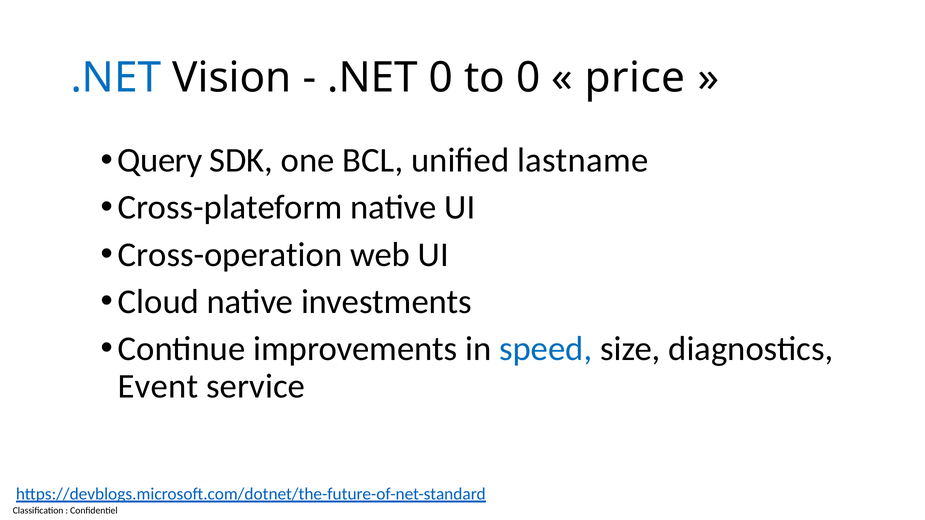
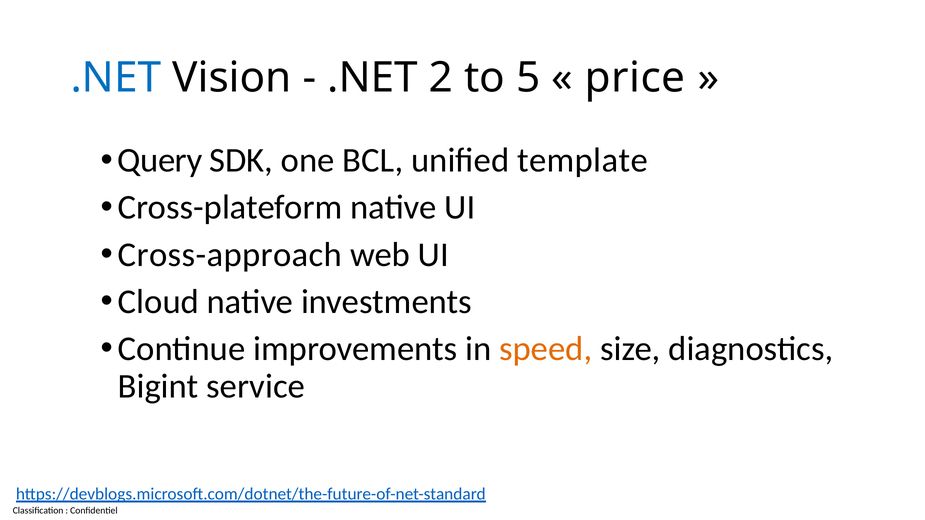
.NET 0: 0 -> 2 (441, 78)
to 0: 0 -> 5 (528, 78)
lastname: lastname -> template (583, 160)
Cross-operation: Cross-operation -> Cross-approach (230, 255)
speed colour: blue -> orange (546, 349)
Event: Event -> Bigint (158, 386)
